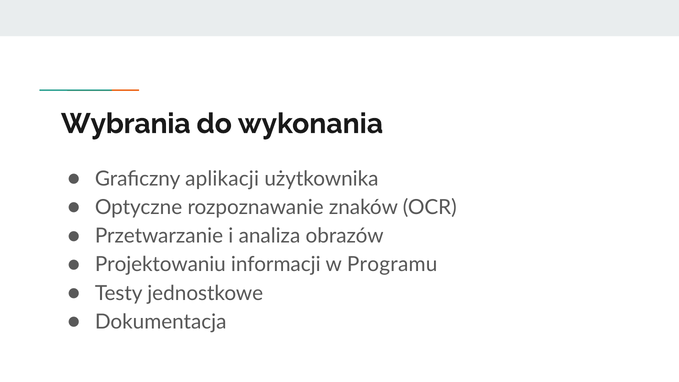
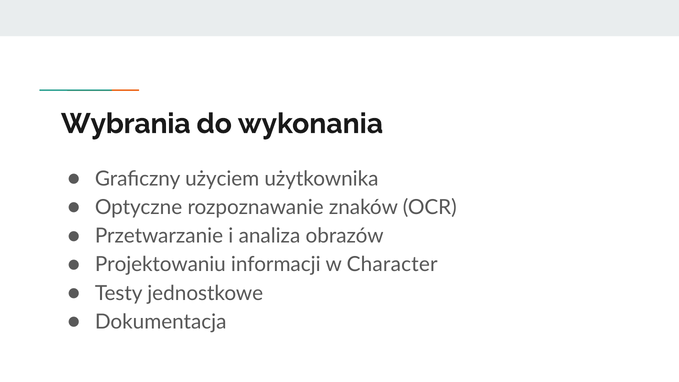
aplikacji: aplikacji -> użyciem (222, 179)
Programu: Programu -> Character (392, 265)
